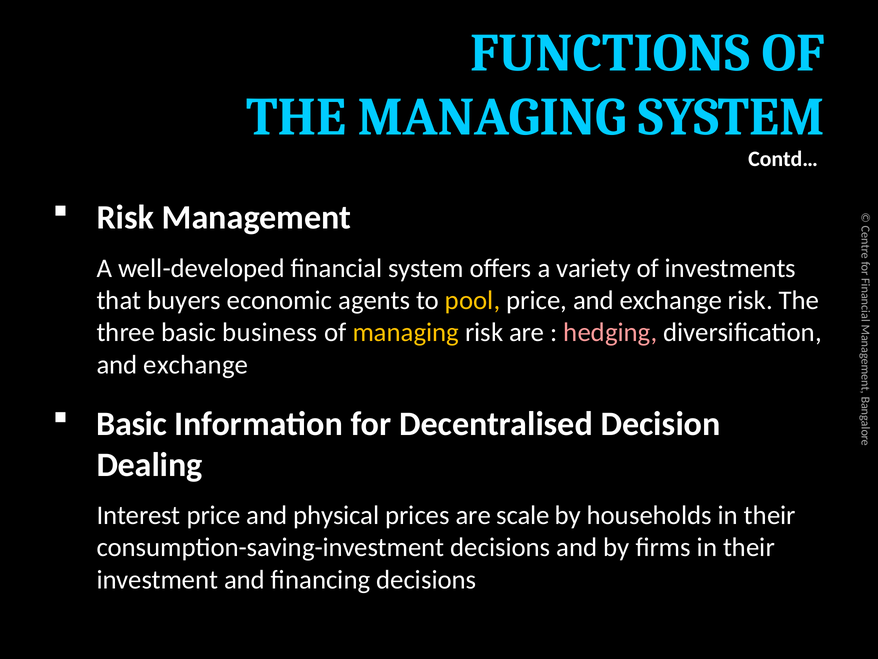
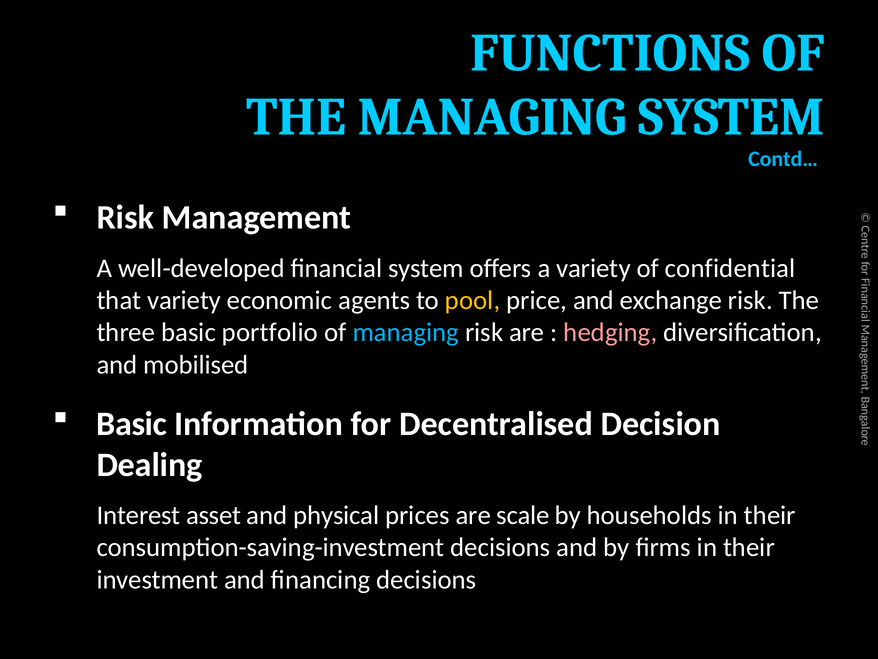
Contd… colour: white -> light blue (783, 159)
investments: investments -> confidential (730, 268)
that buyers: buyers -> variety (184, 300)
business: business -> portfolio (270, 332)
managing colour: yellow -> light blue (406, 332)
exchange: exchange -> mobilised (196, 365)
Interest price: price -> asset (214, 515)
